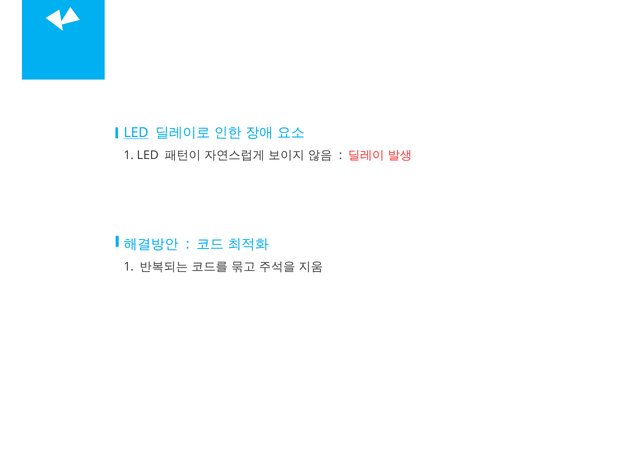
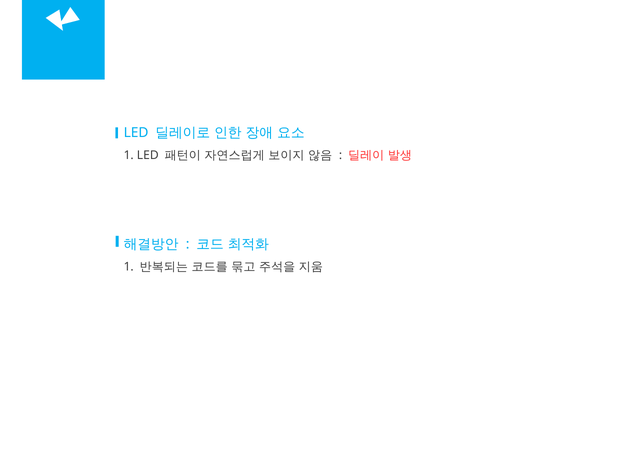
LED underline: present -> none (136, 133)
